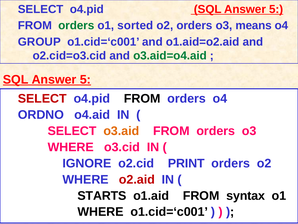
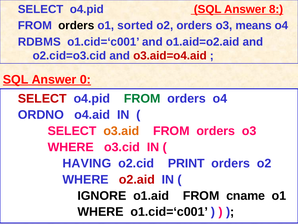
o4.pid SQL Answer 5: 5 -> 8 (276, 9)
orders colour: green -> black (76, 25)
GROUP: GROUP -> RDBMS (39, 42)
o3.aid=o4.aid colour: green -> red (170, 56)
5: 5 -> 0 (85, 79)
FROM colour: black -> green (142, 98)
IGNORE: IGNORE -> HAVING (87, 163)
STARTS: STARTS -> IGNORE (102, 195)
syntax: syntax -> cname (246, 195)
